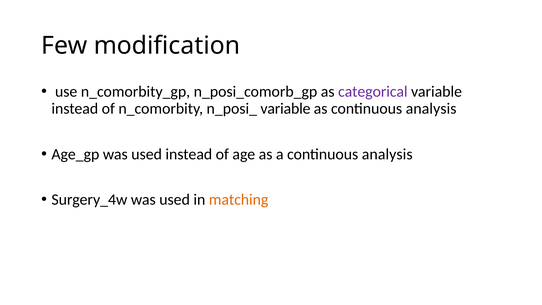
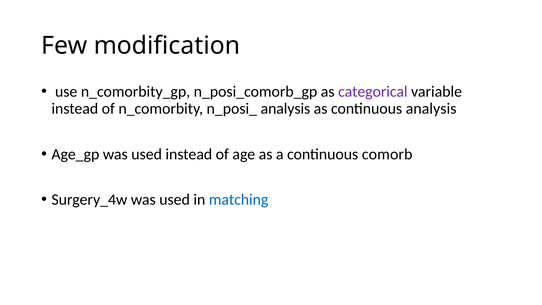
n_posi_ variable: variable -> analysis (285, 109)
a continuous analysis: analysis -> comorb (387, 154)
matching colour: orange -> blue (239, 200)
